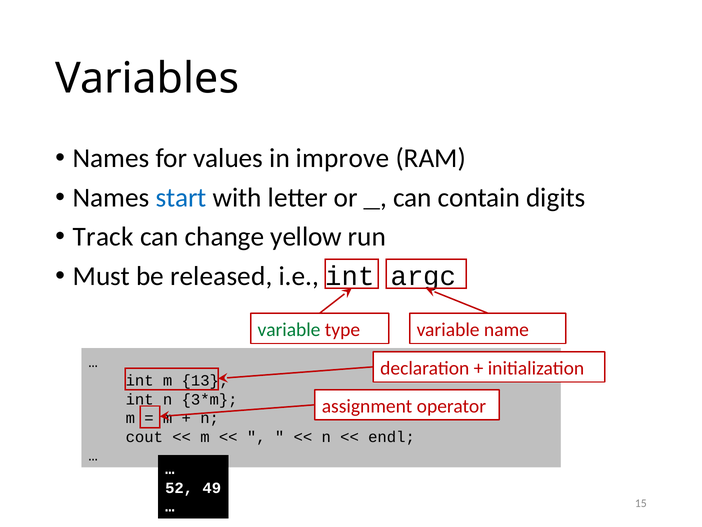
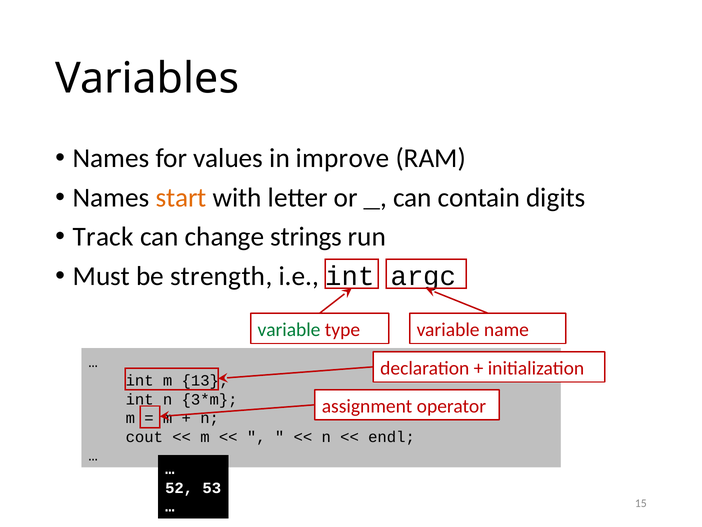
start colour: blue -> orange (181, 197)
yellow: yellow -> strings (306, 237)
released: released -> strength (221, 276)
49: 49 -> 53 (212, 487)
